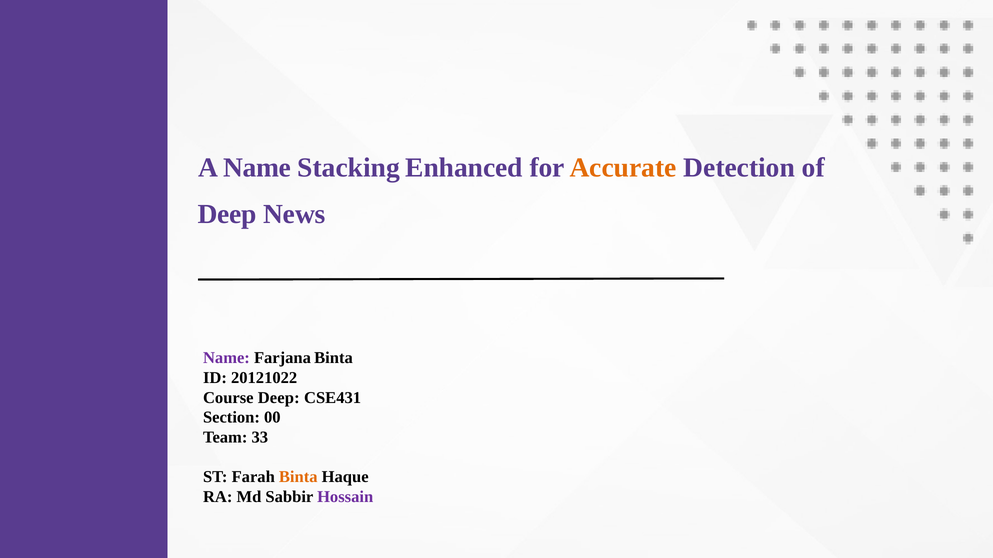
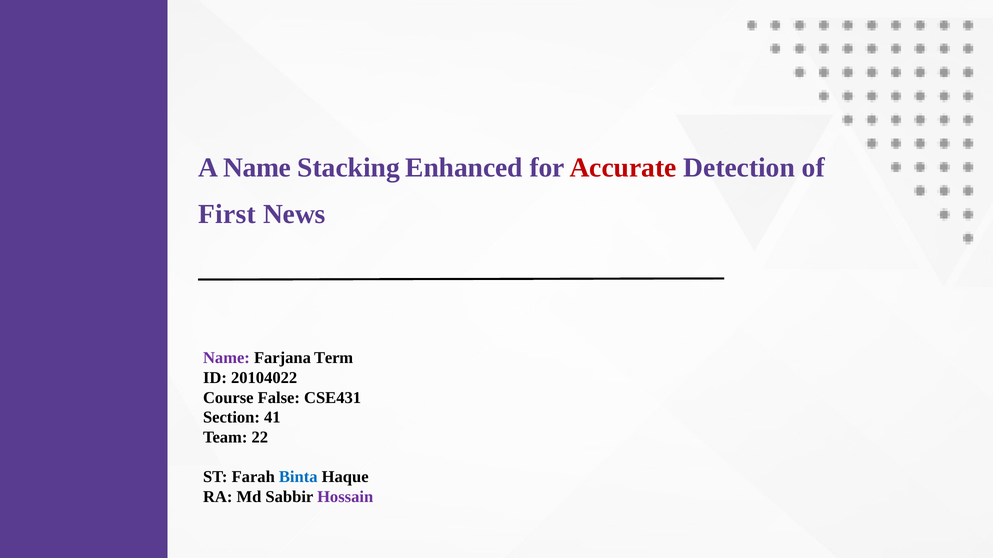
Accurate colour: orange -> red (623, 168)
Deep: Deep -> First (227, 214)
Farjana Binta: Binta -> Term (334, 358)
20121022: 20121022 -> 20104022 (264, 378)
Course Deep: Deep -> False (279, 398)
00: 00 -> 41 (272, 418)
33: 33 -> 22 (260, 438)
Binta colour: orange -> blue (298, 477)
